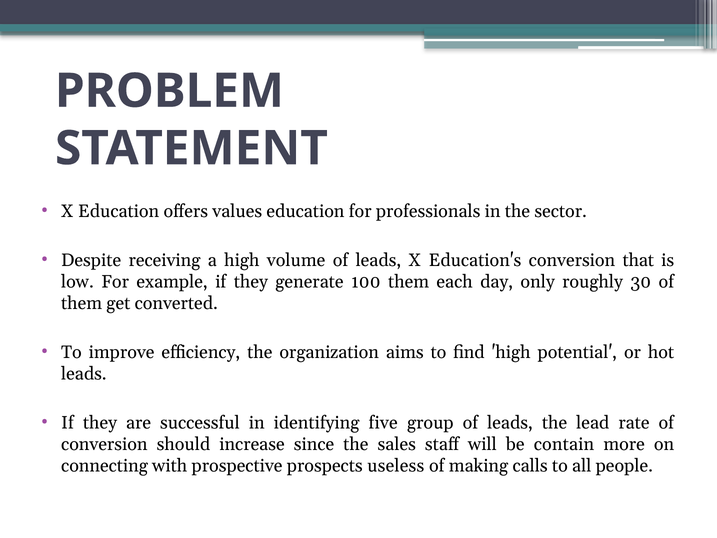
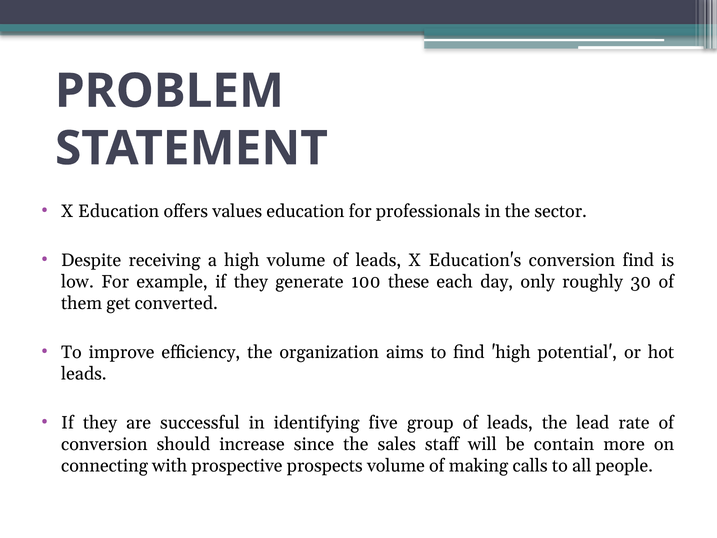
conversion that: that -> find (638, 260)
100 them: them -> these (409, 282)
prospects useless: useless -> volume (396, 466)
